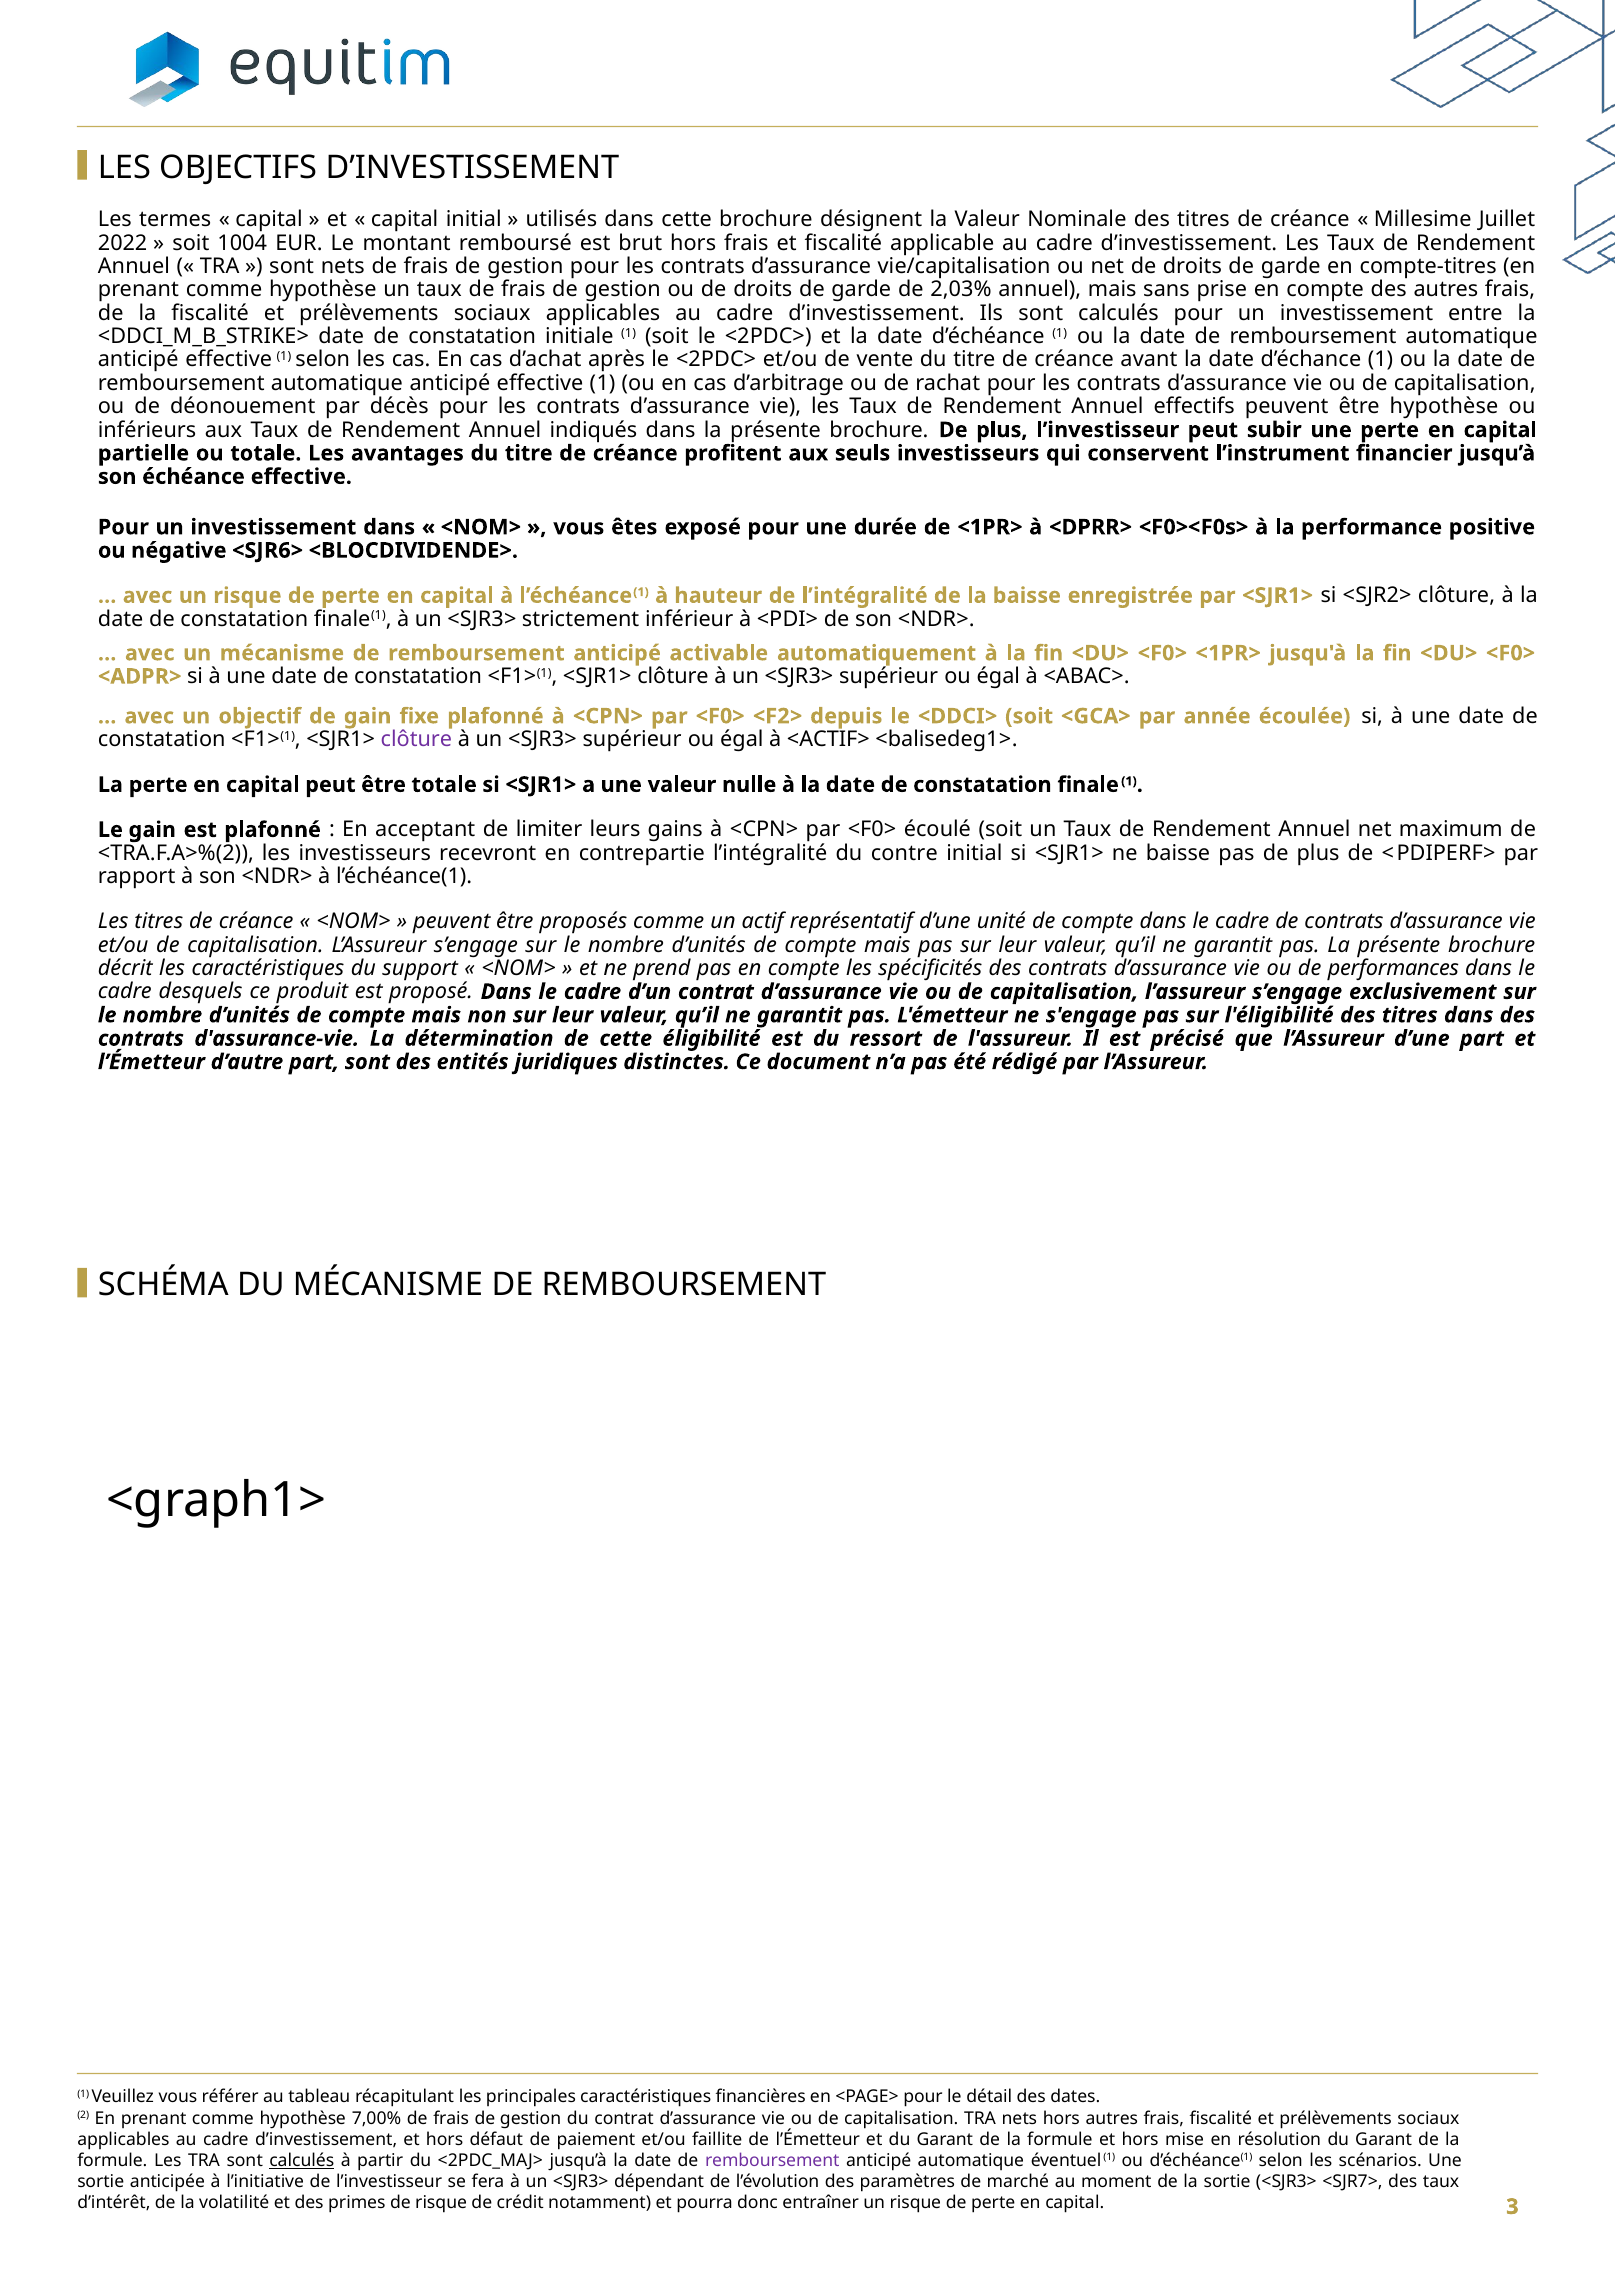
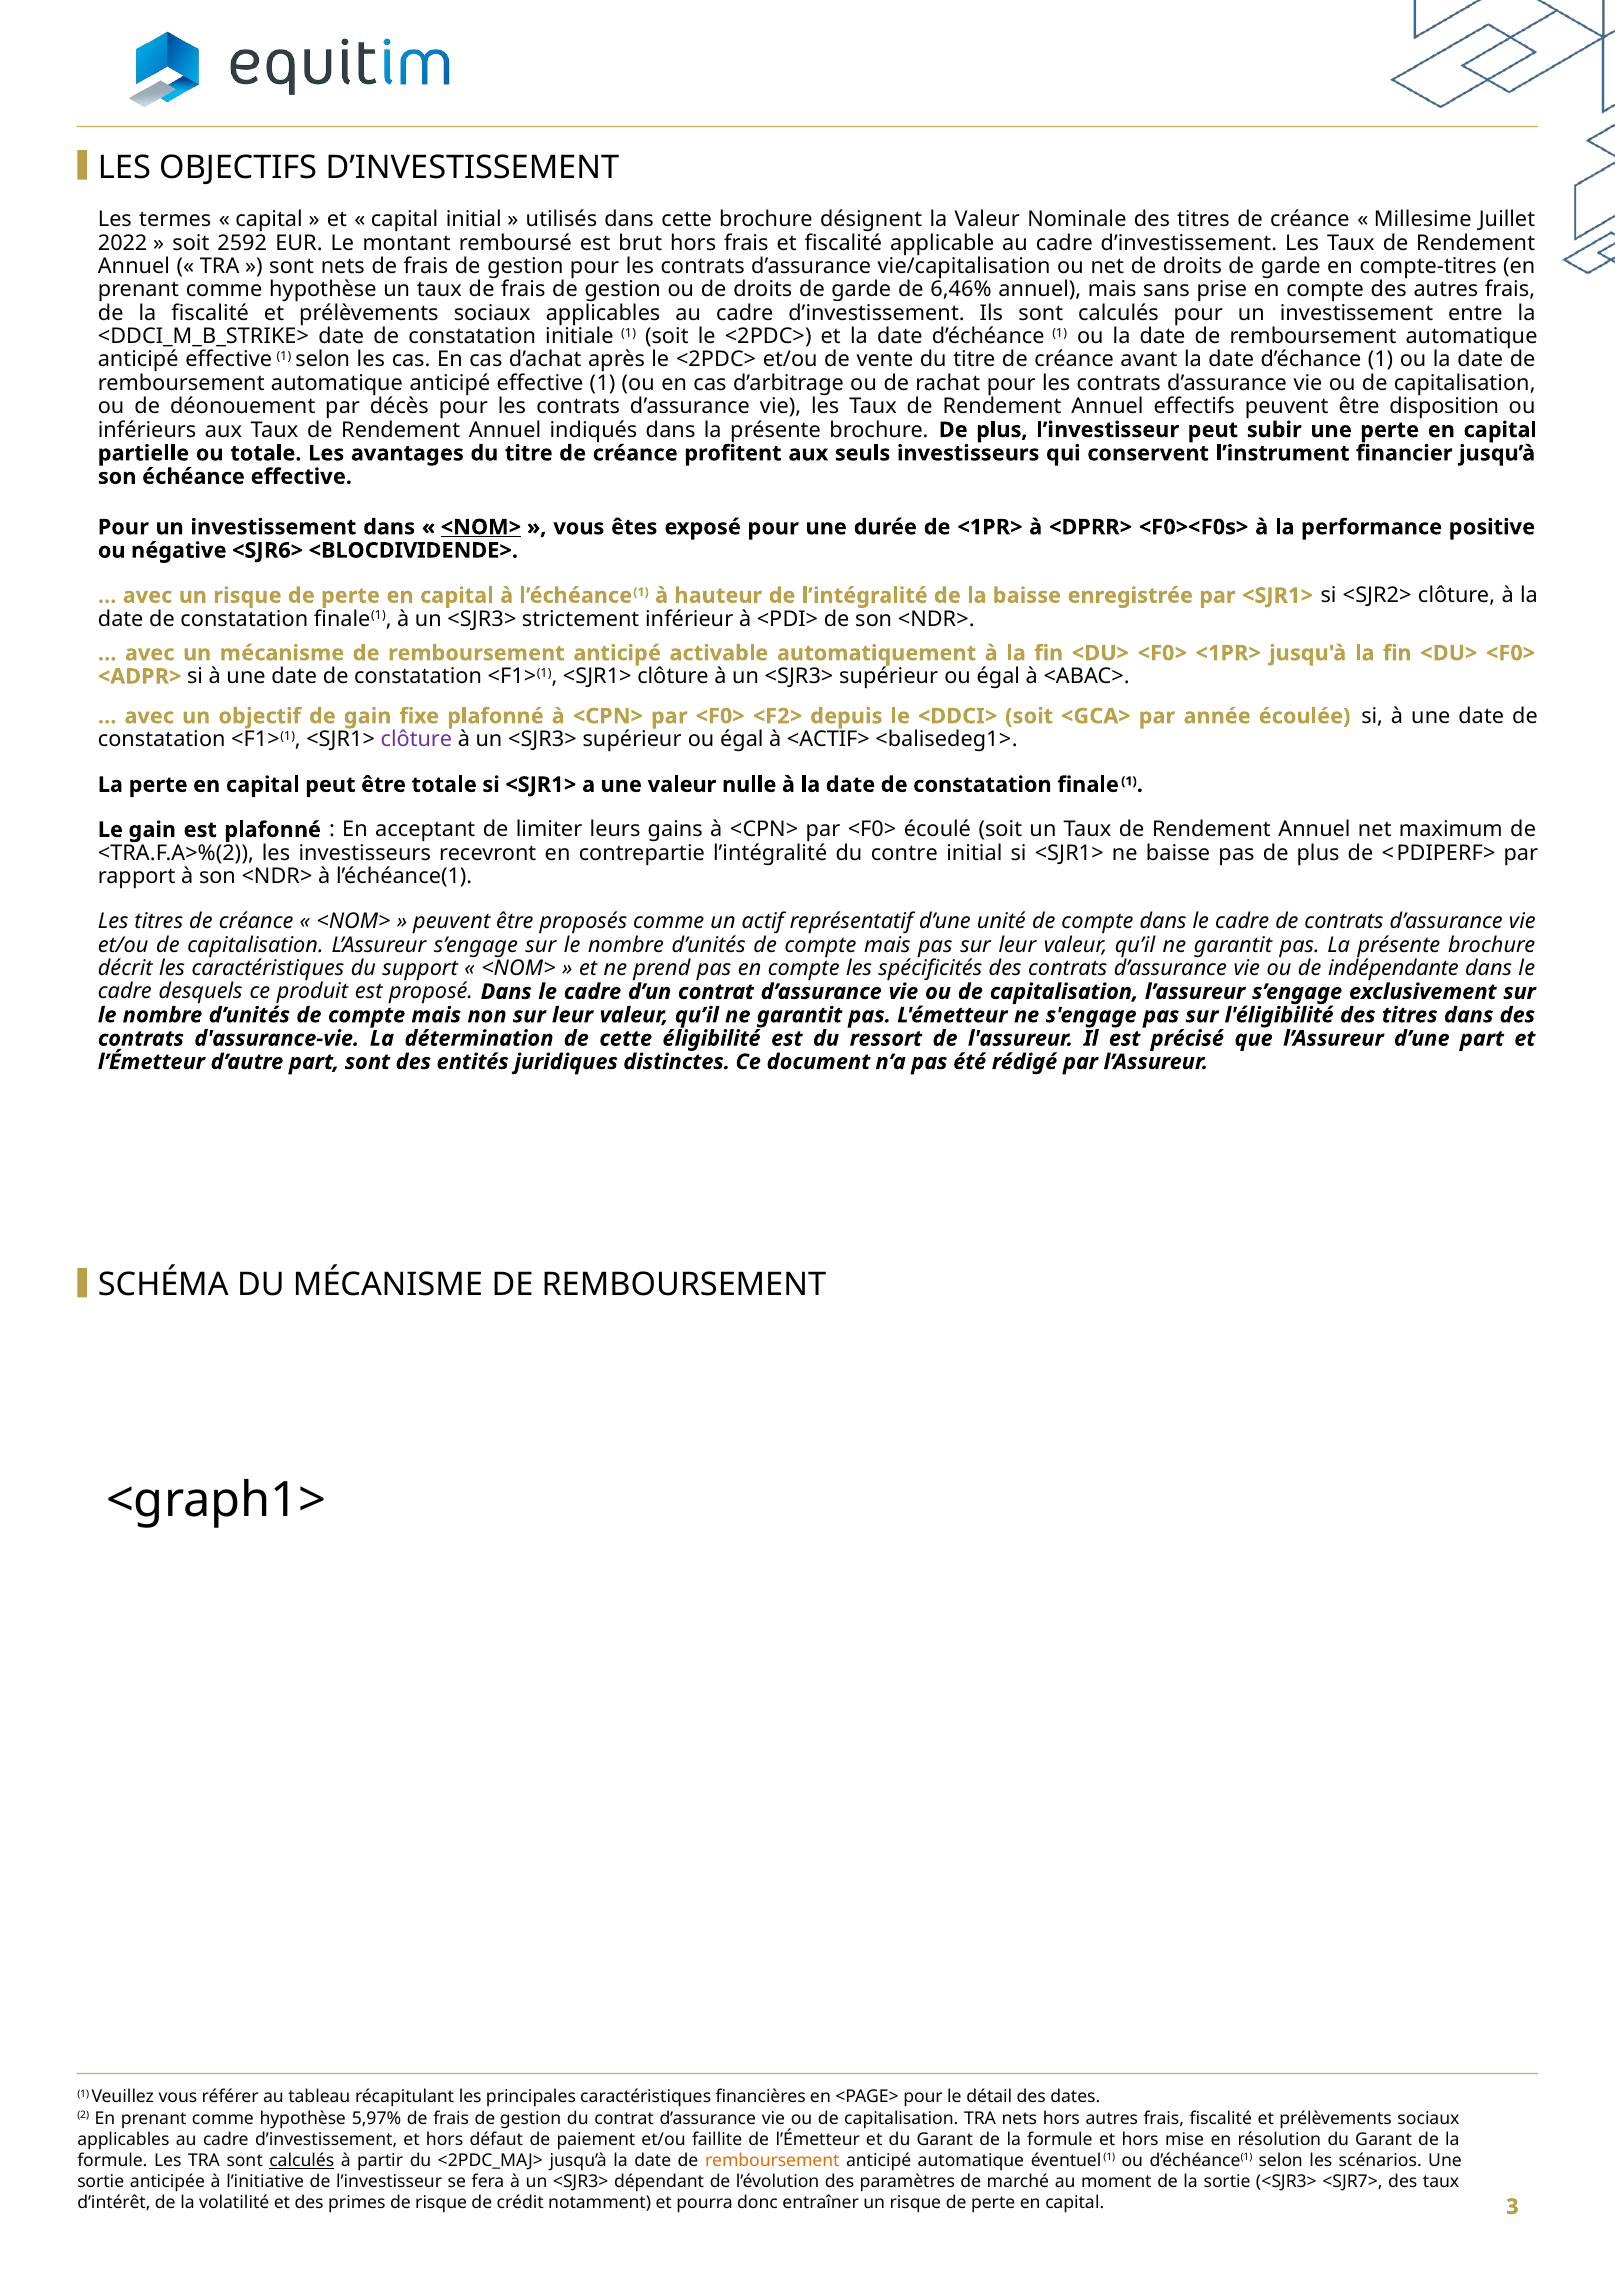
1004: 1004 -> 2592 (242, 243)
2,03%: 2,03% -> 6,46% (961, 290)
être hypothèse: hypothèse -> disposition (1444, 407)
<NOM> underline: none -> present (481, 527)
performances: performances -> indépendante (1393, 969)
7,00%: 7,00% -> 5,97% (376, 2119)
remboursement colour: purple -> orange (772, 2162)
